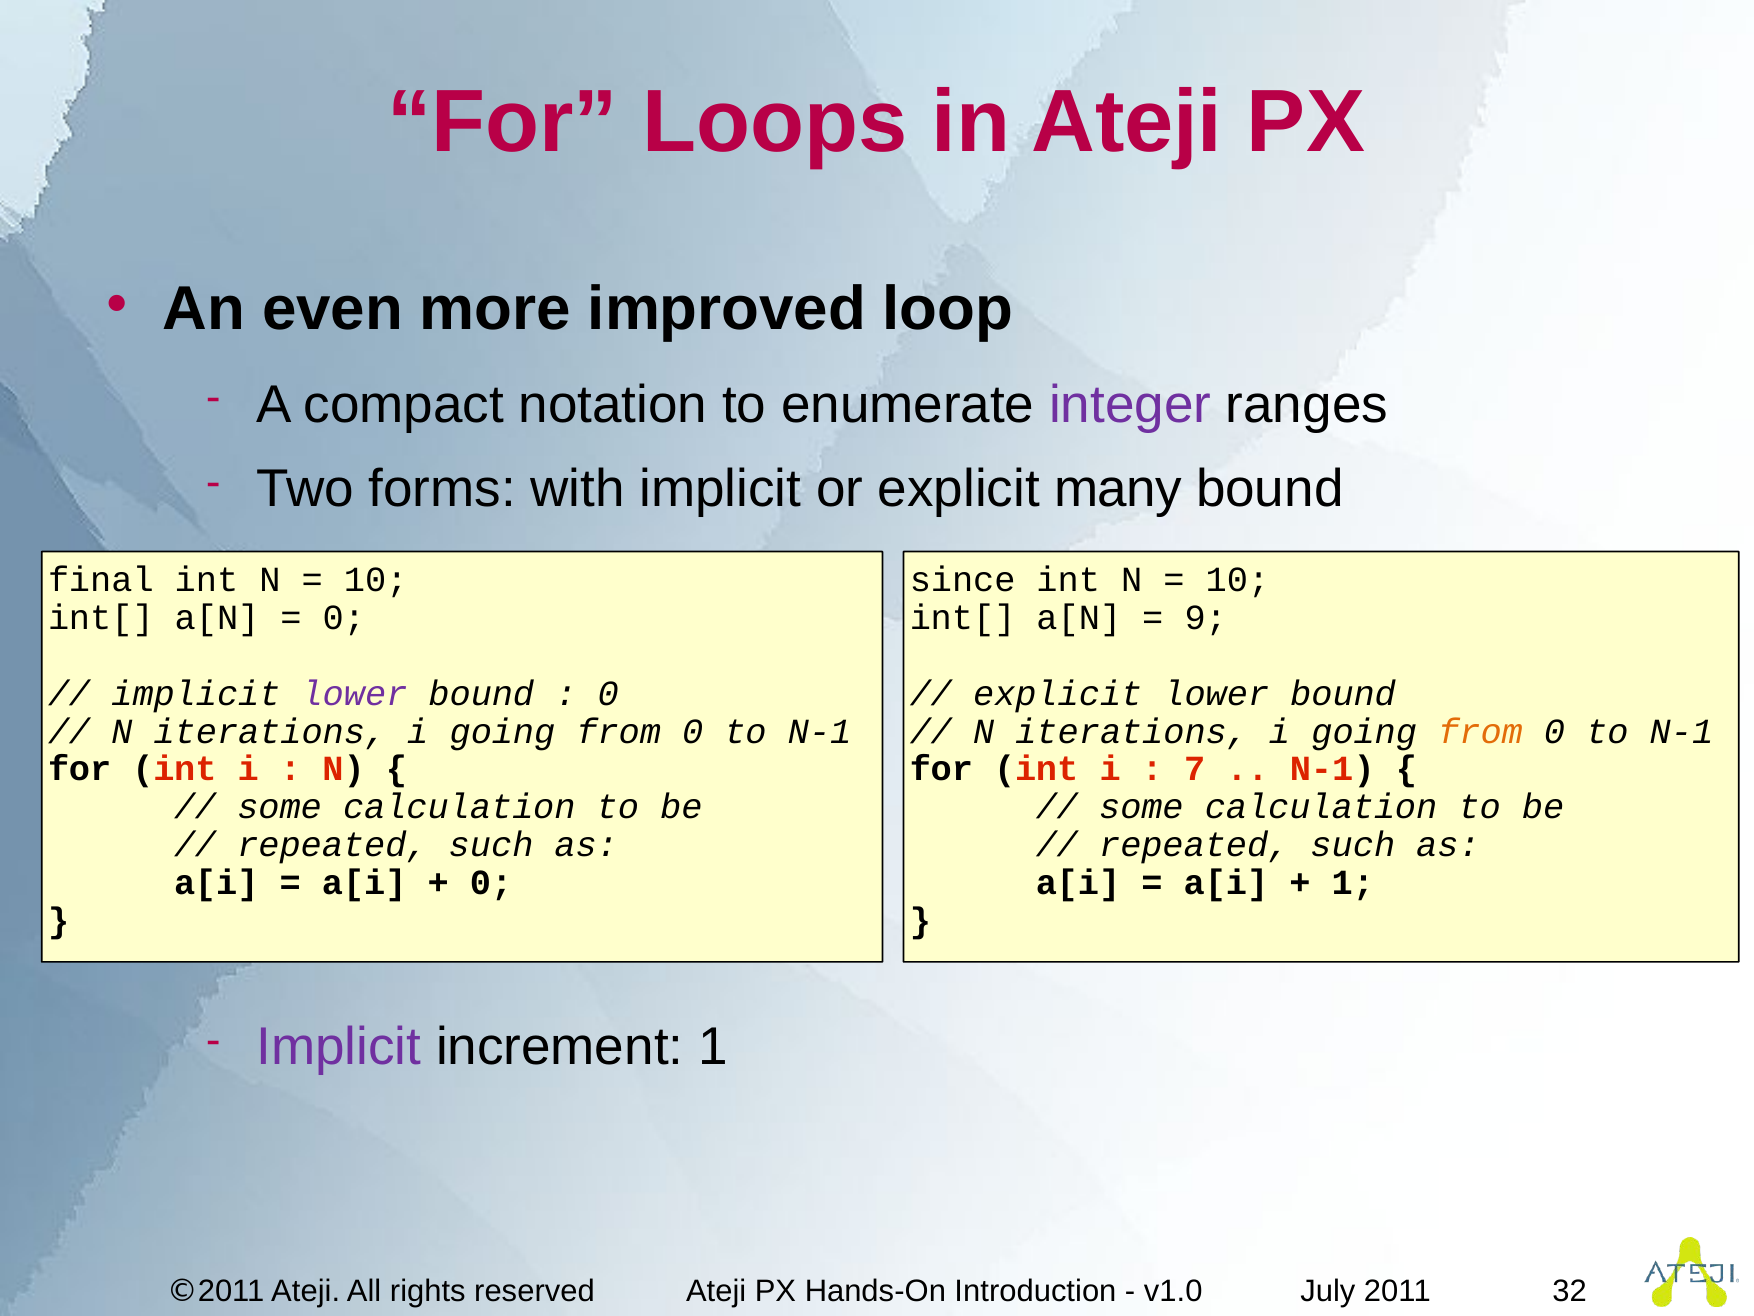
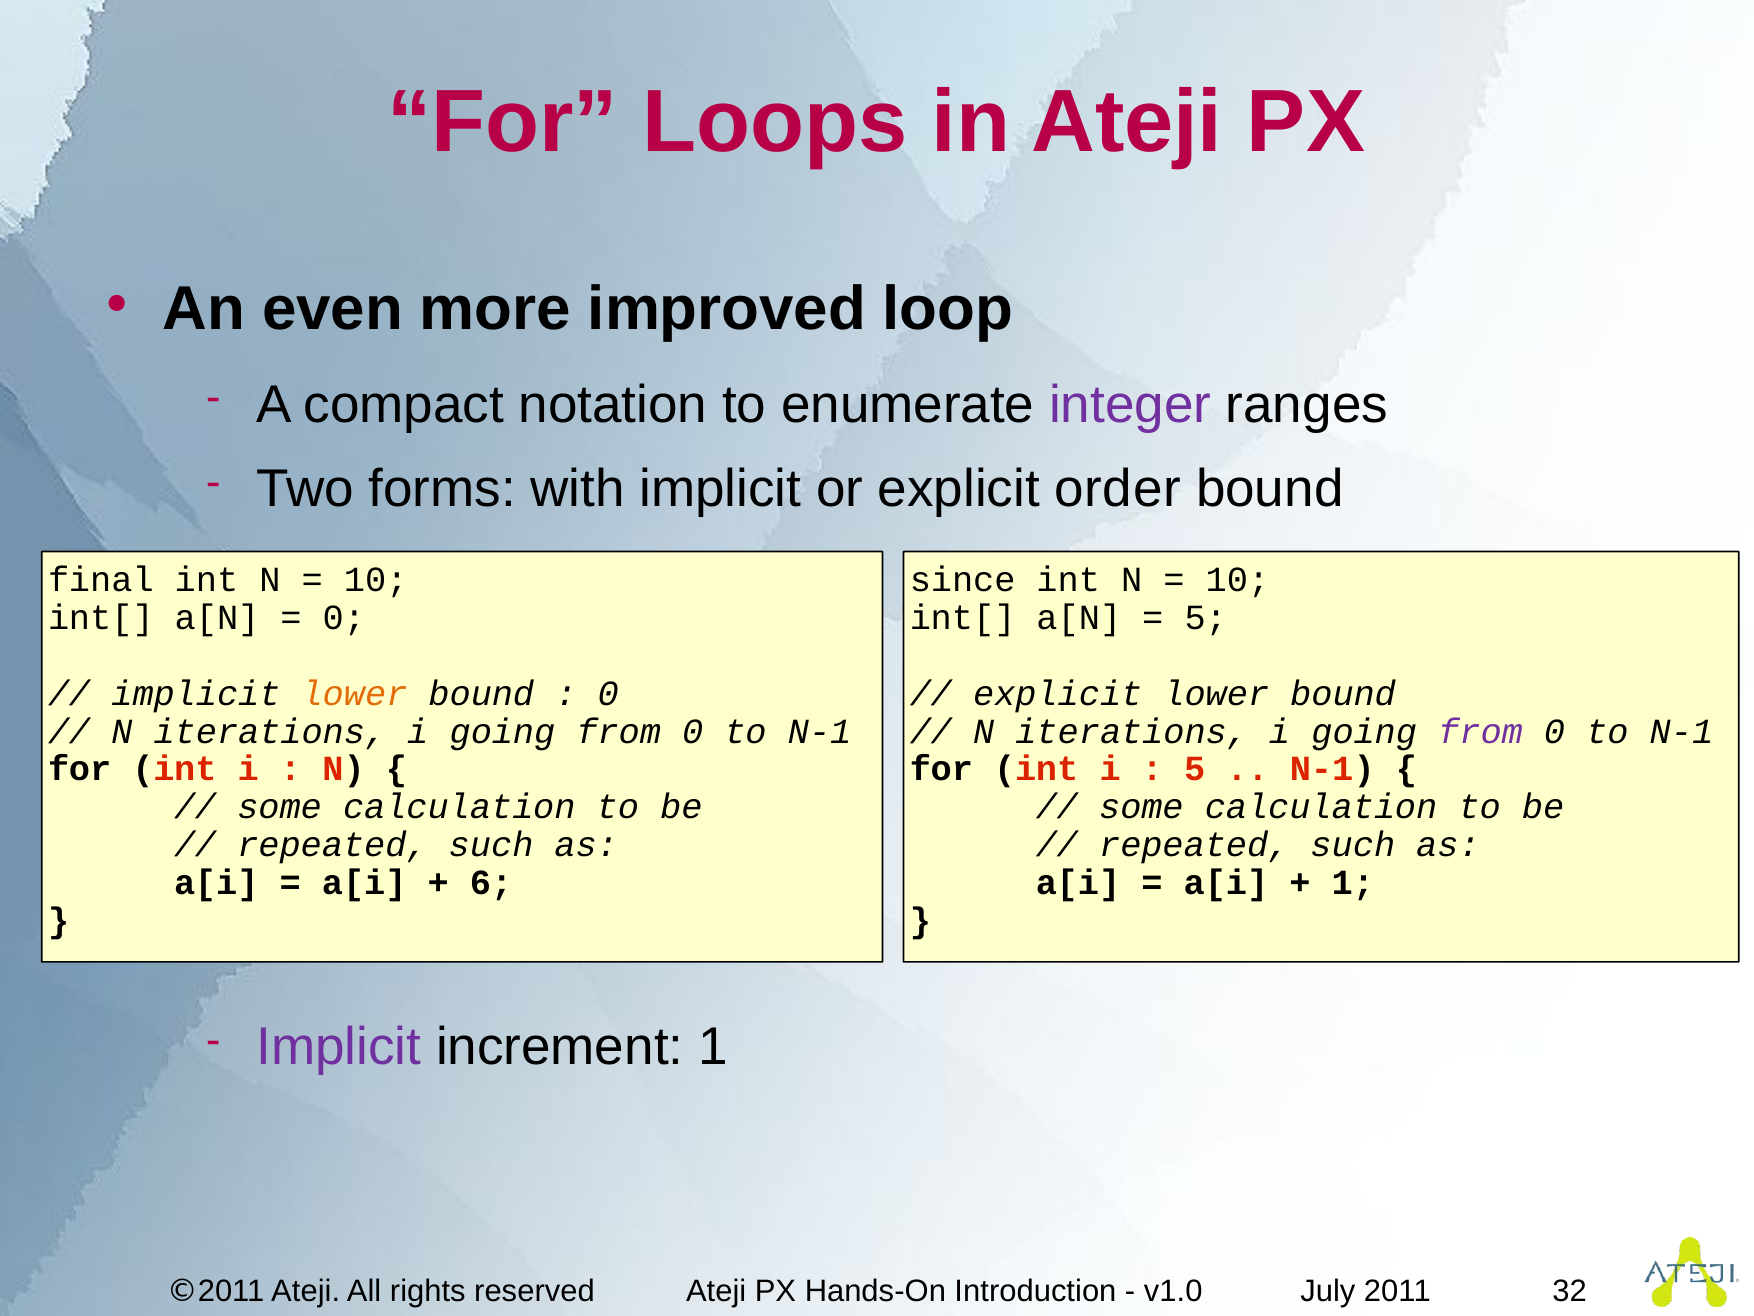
many: many -> order (1118, 489)
9: 9 -> 5 (1206, 618)
lower colour: purple -> orange (355, 693)
from colour: orange -> purple (1481, 731)
7: 7 -> 5 (1195, 769)
0: 0 -> 6 (491, 882)
